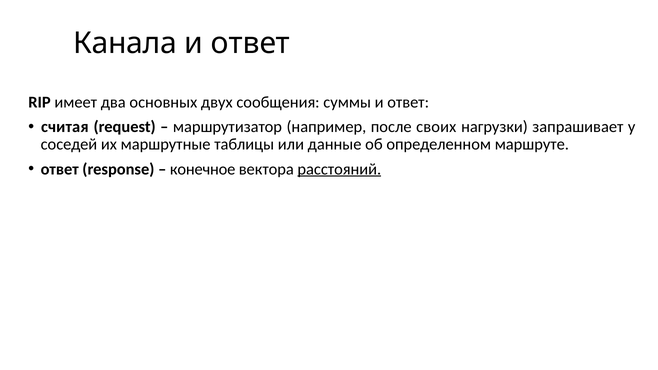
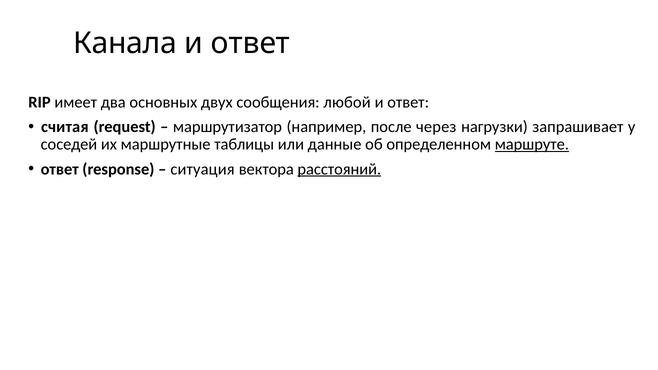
суммы: суммы -> любой (347, 102)
своих: своих -> через (436, 127)
маршруте underline: none -> present (532, 145)
конечное: конечное -> ситуация (203, 169)
